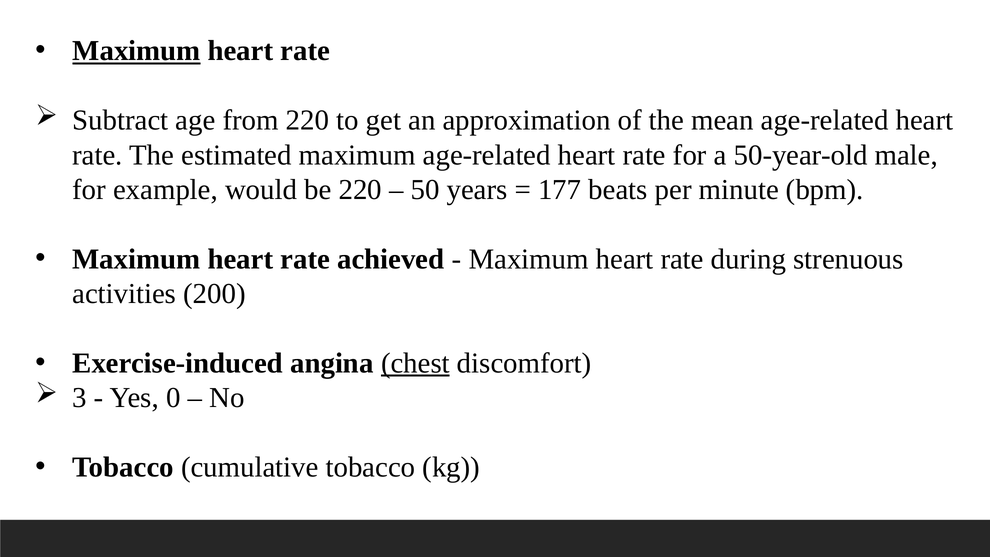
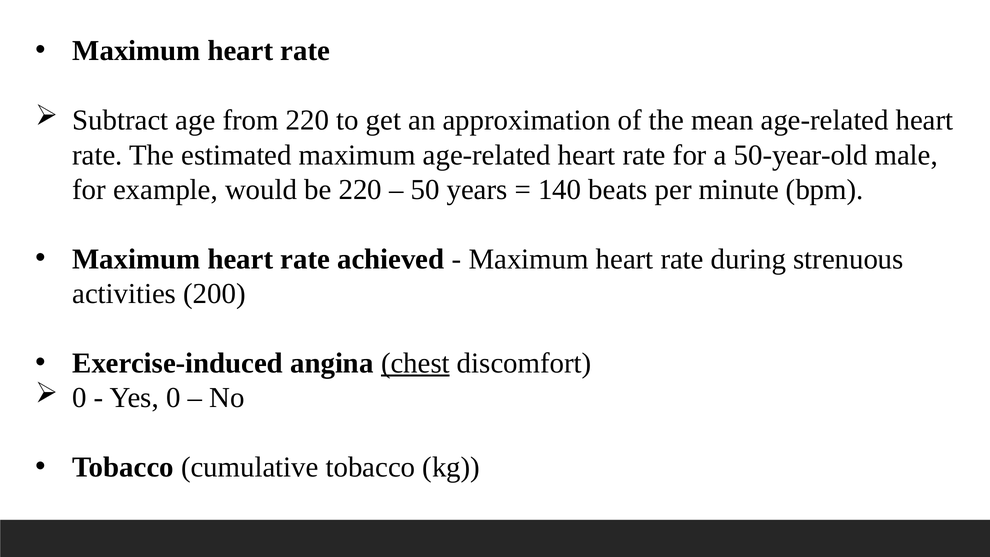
Maximum underline: present -> none (136, 51)
177: 177 -> 140 (560, 190)
3: 3 -> 0 (80, 398)
